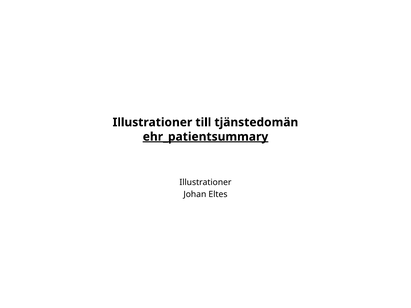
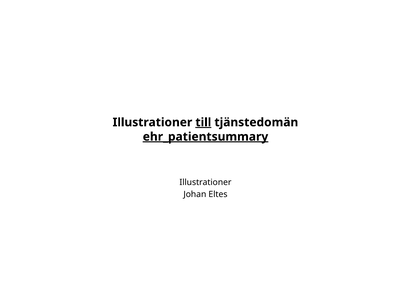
till underline: none -> present (203, 122)
